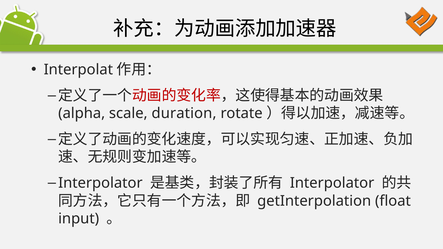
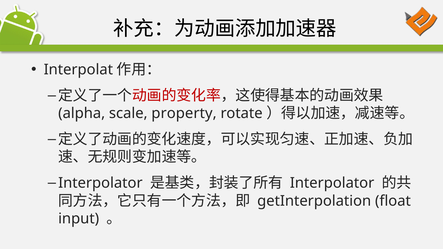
duration: duration -> property (184, 113)
